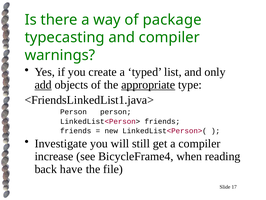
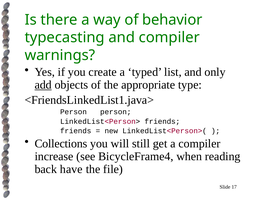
package: package -> behavior (172, 20)
appropriate underline: present -> none (148, 85)
Investigate: Investigate -> Collections (61, 143)
